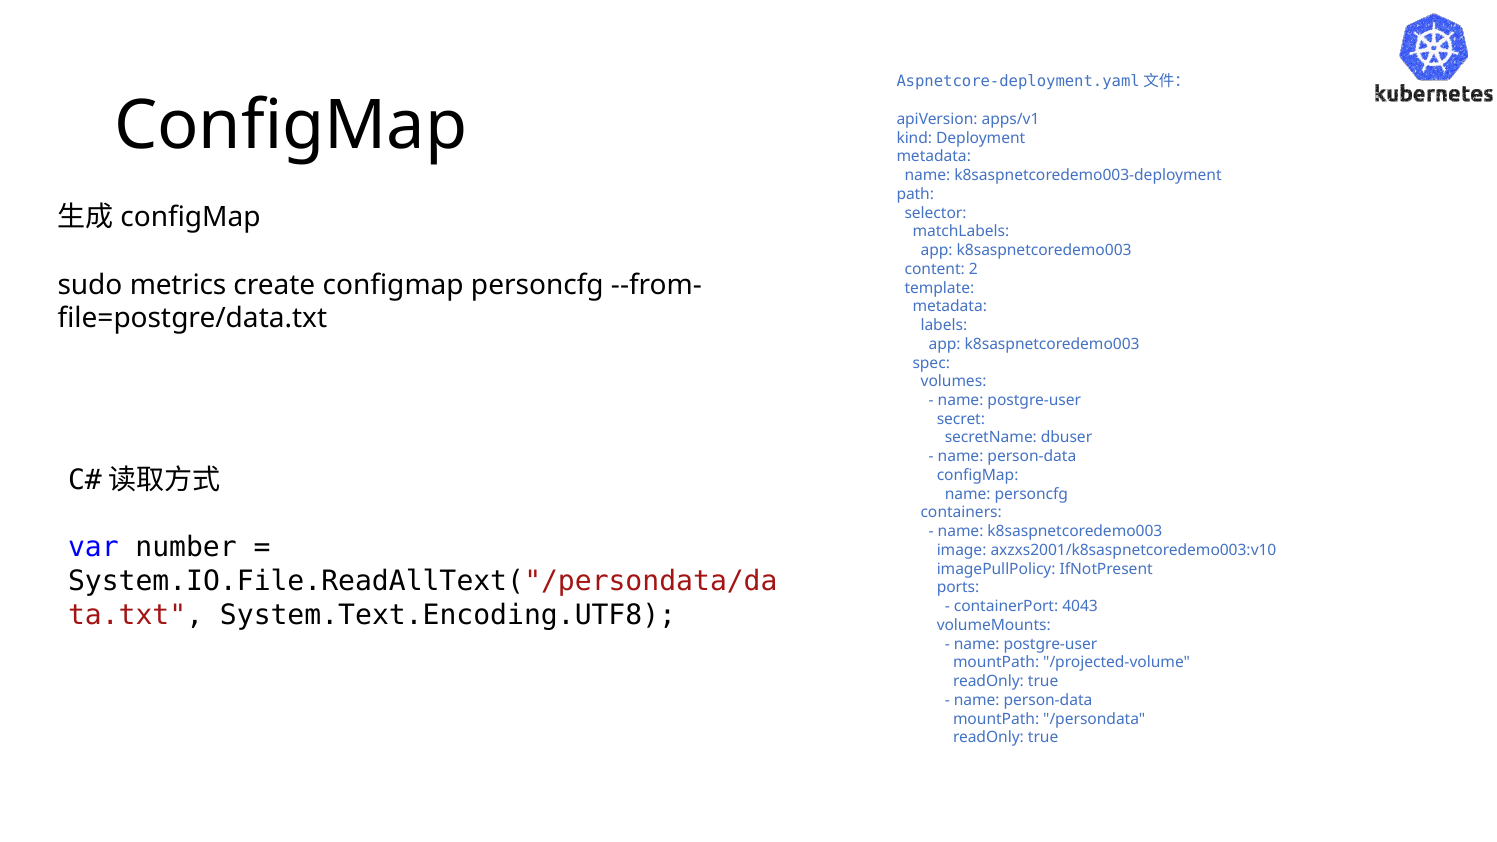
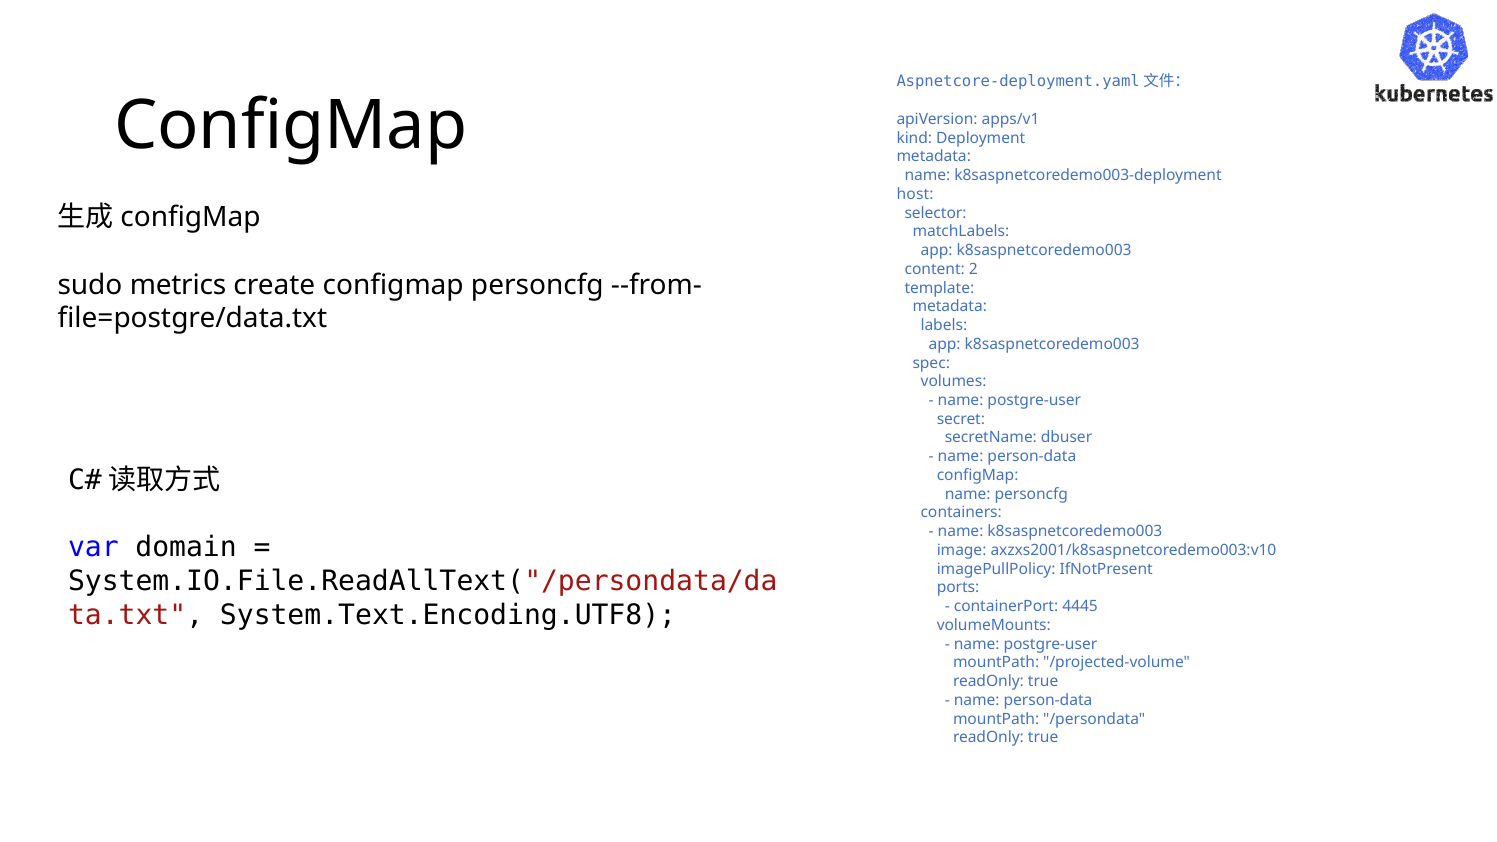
path: path -> host (915, 194)
number: number -> domain (186, 548)
4043: 4043 -> 4445 (1080, 607)
